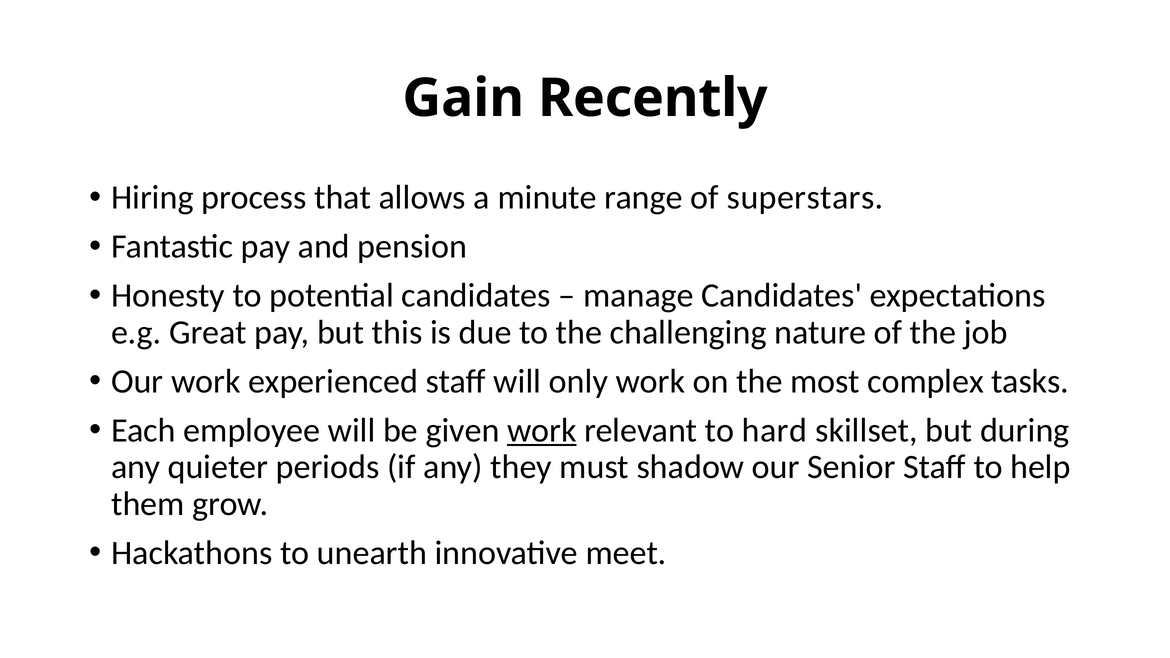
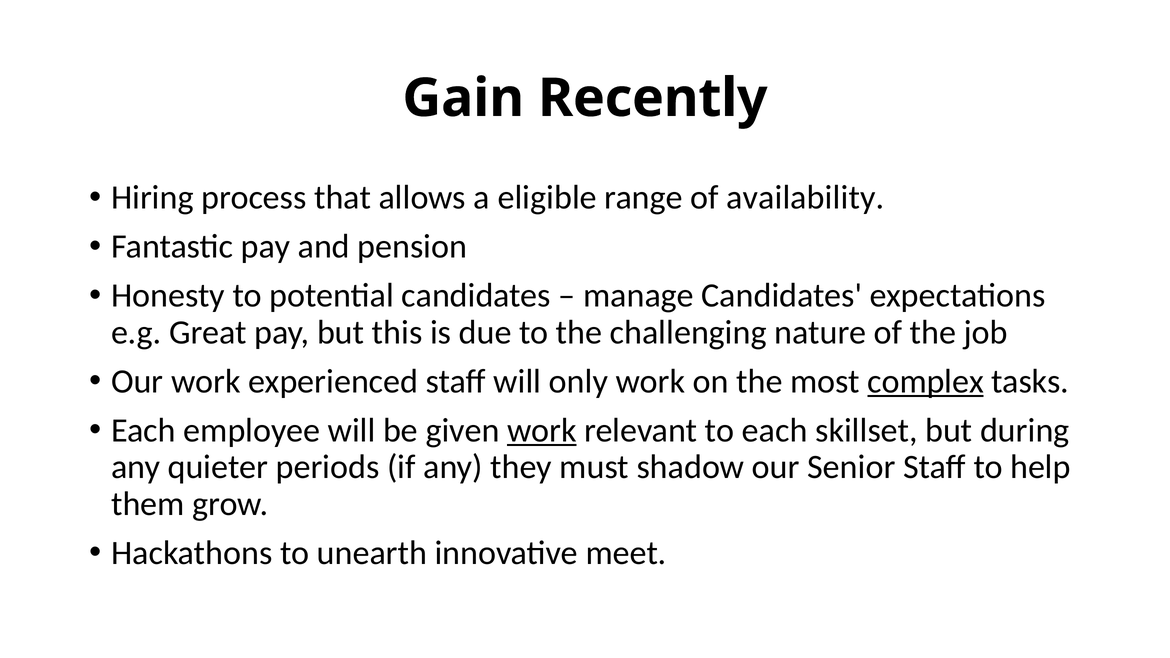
minute: minute -> eligible (547, 198)
superstars: superstars -> availability (805, 198)
complex underline: none -> present (926, 382)
to hard: hard -> each (775, 430)
